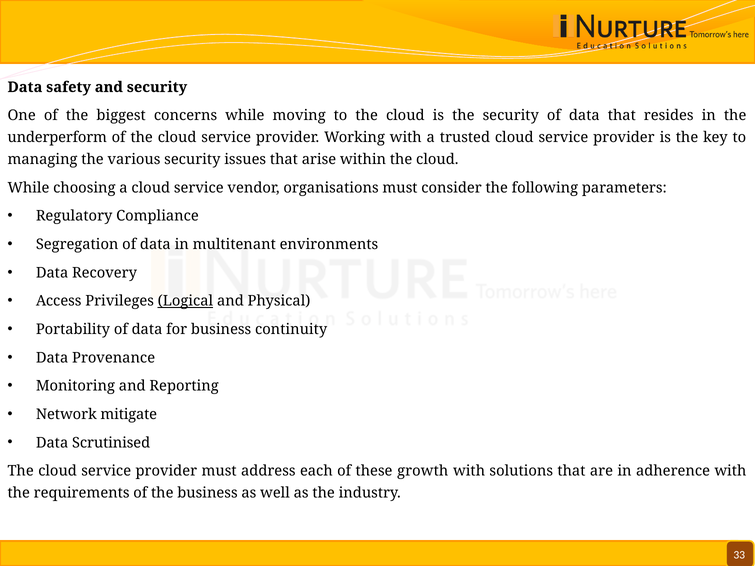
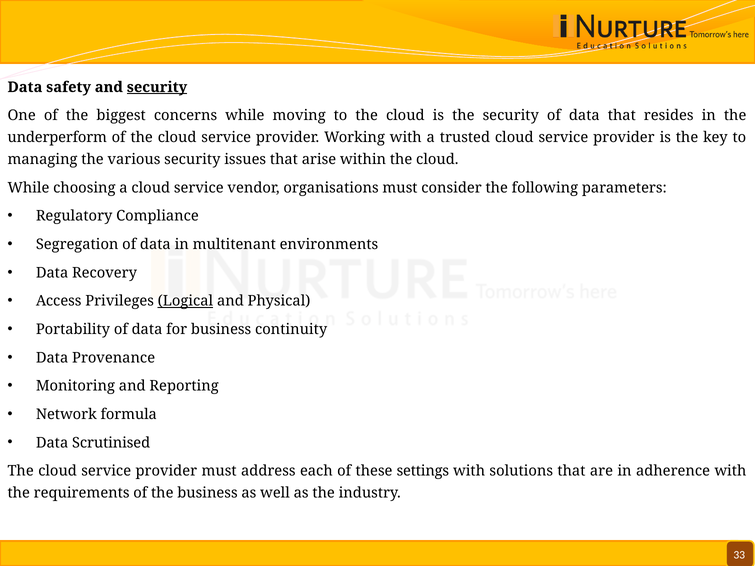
security underline: none -> present (157, 87)
mitigate: mitigate -> formula (129, 415)
growth: growth -> settings (423, 471)
